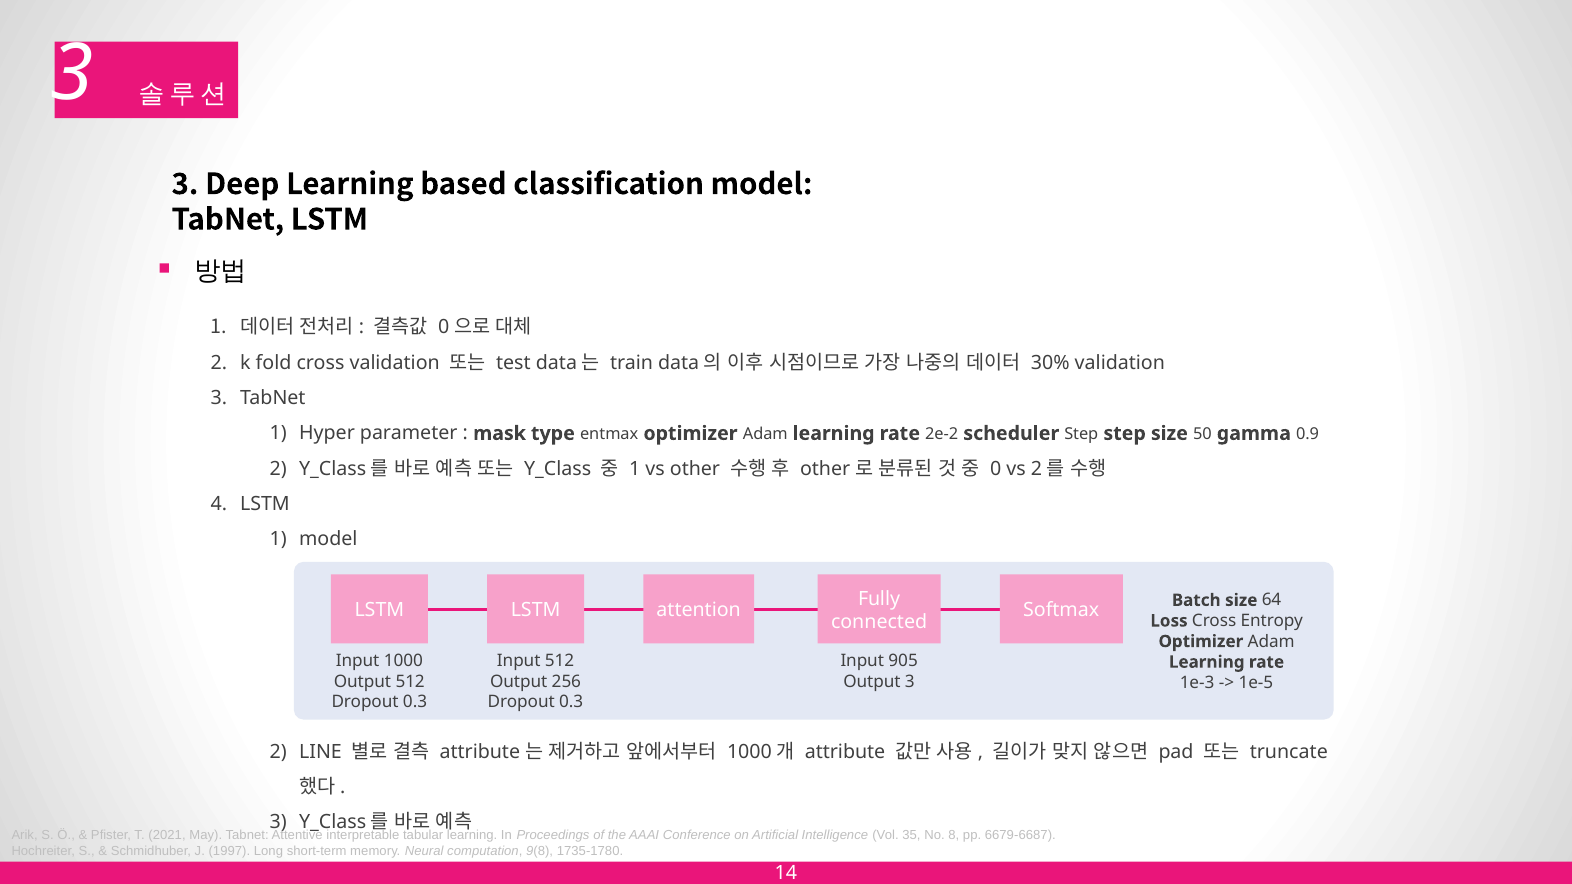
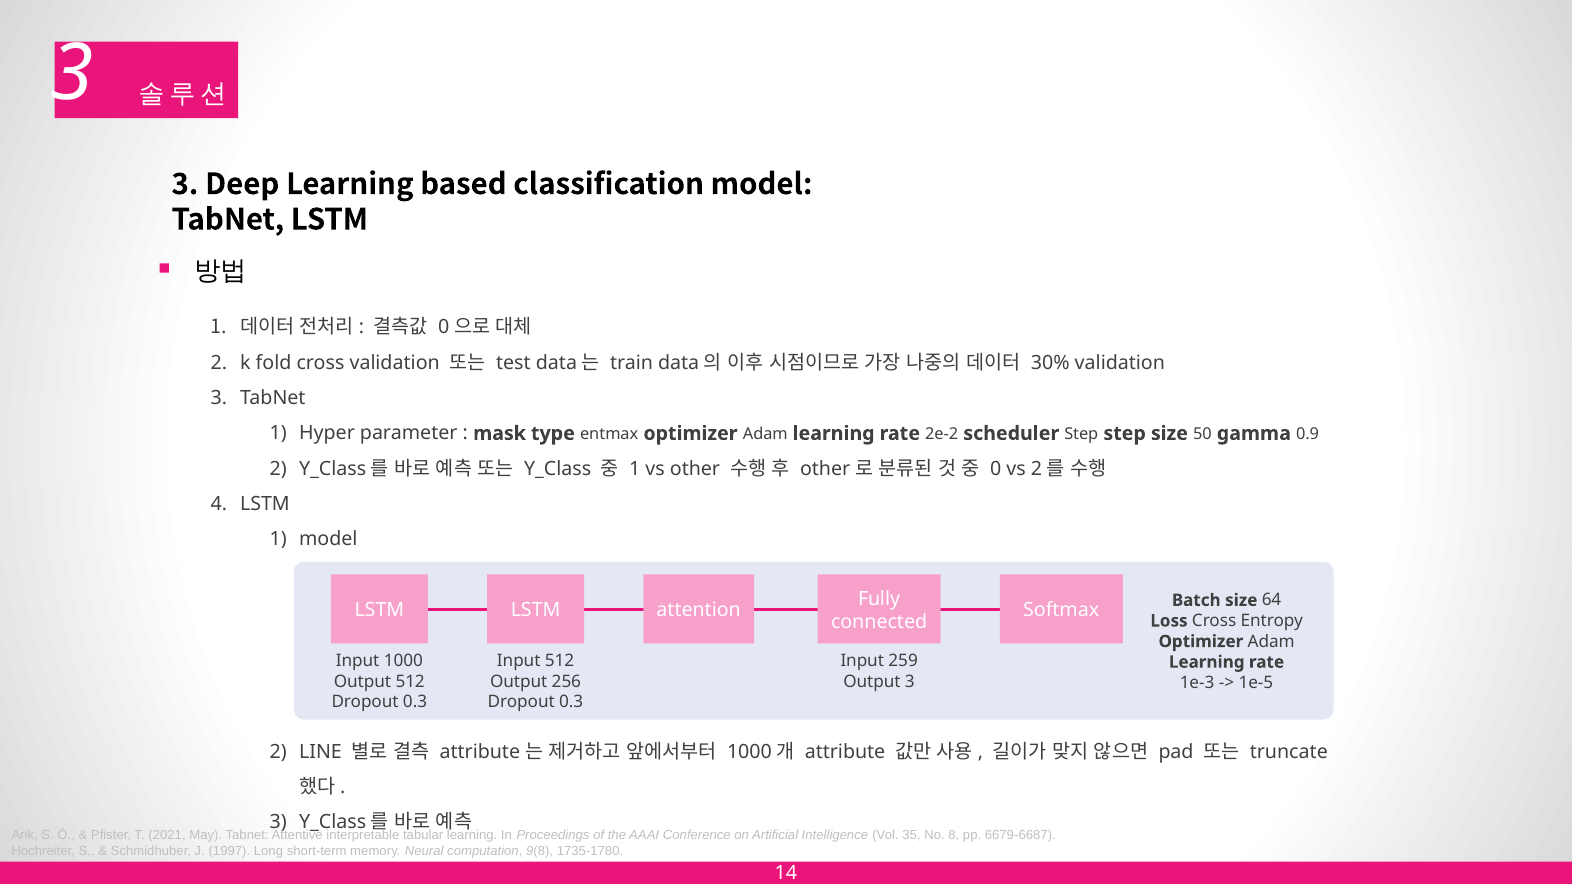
905: 905 -> 259 (903, 661)
